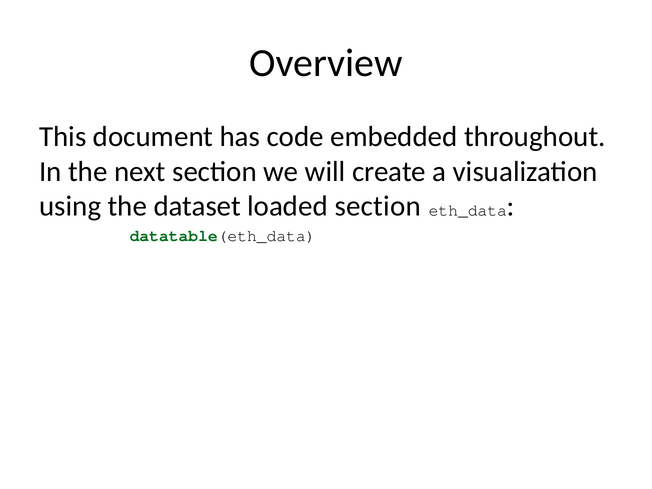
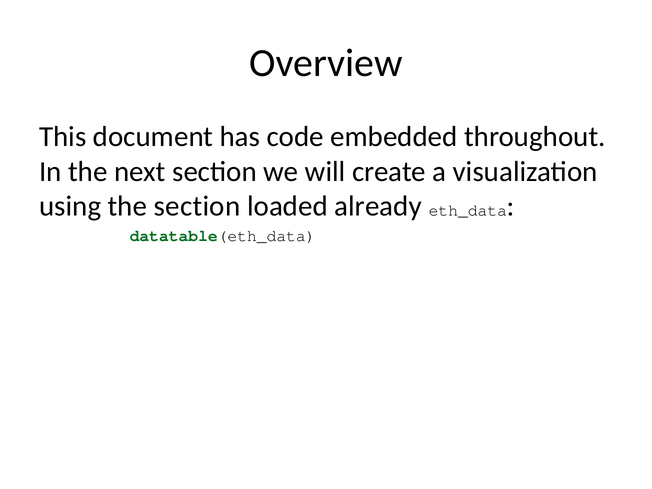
the dataset: dataset -> section (197, 206)
loaded section: section -> already (378, 206)
